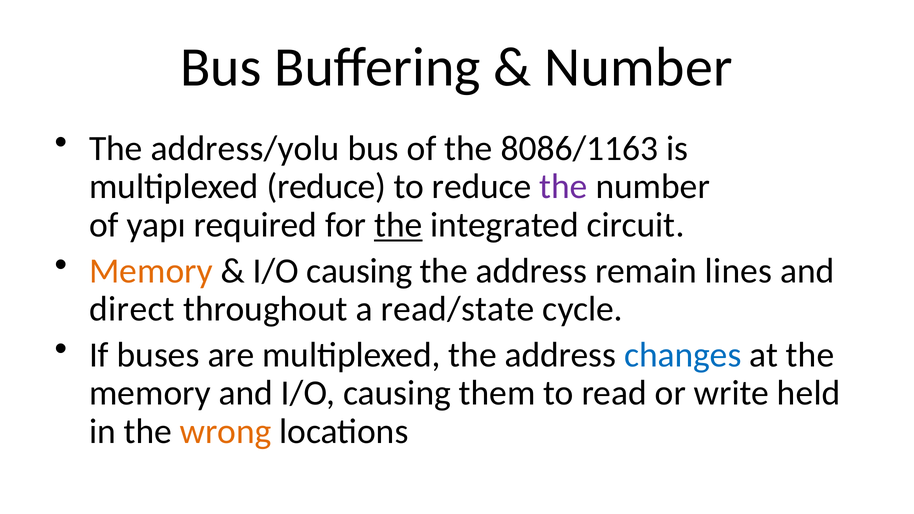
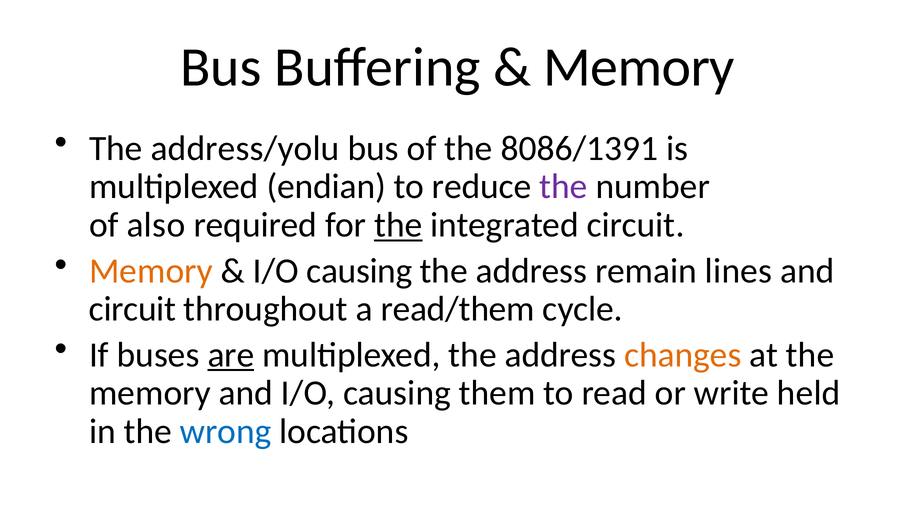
Number: Number -> Memory (639, 67)
8086/1163: 8086/1163 -> 8086/1391 (579, 148)
multiplexed reduce: reduce -> endian (326, 187)
yapı: yapı -> also (156, 225)
direct: direct -> circuit (132, 309)
read/state: read/state -> read/them (458, 309)
are underline: none -> present (231, 355)
changes colour: blue -> orange (683, 355)
wrong colour: orange -> blue (226, 432)
